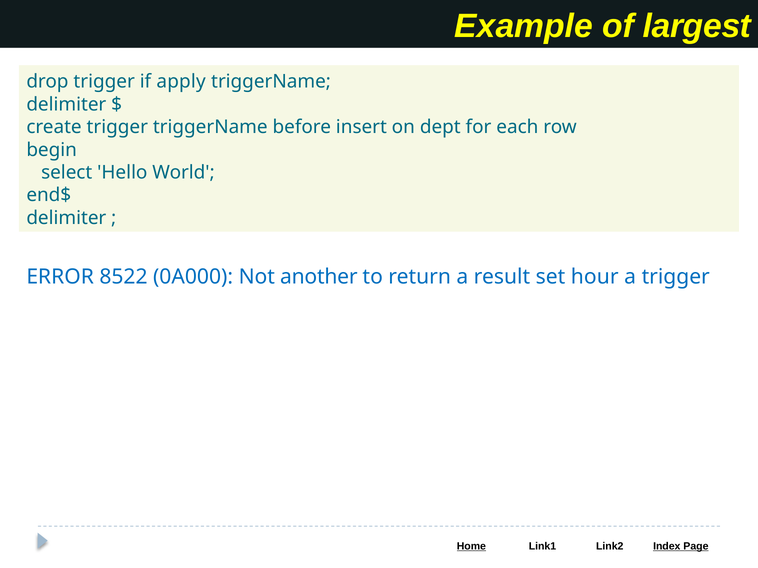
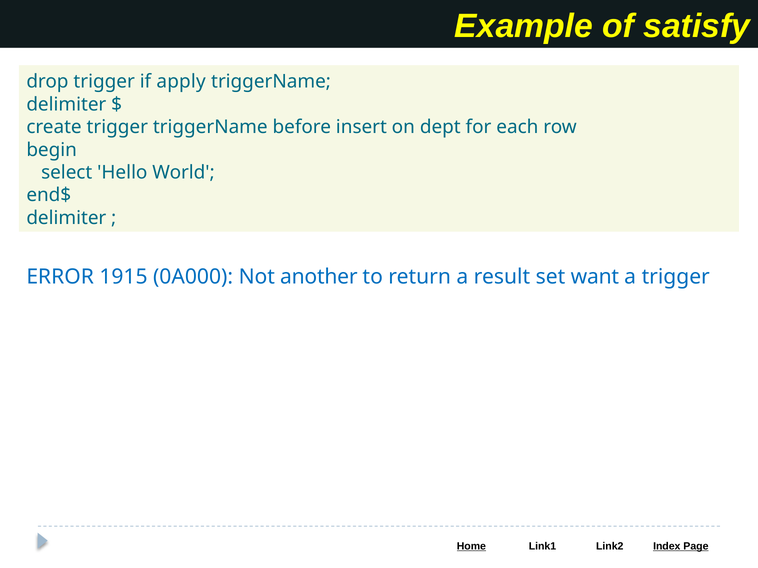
largest: largest -> satisfy (697, 26)
8522: 8522 -> 1915 (123, 277)
hour: hour -> want (595, 277)
